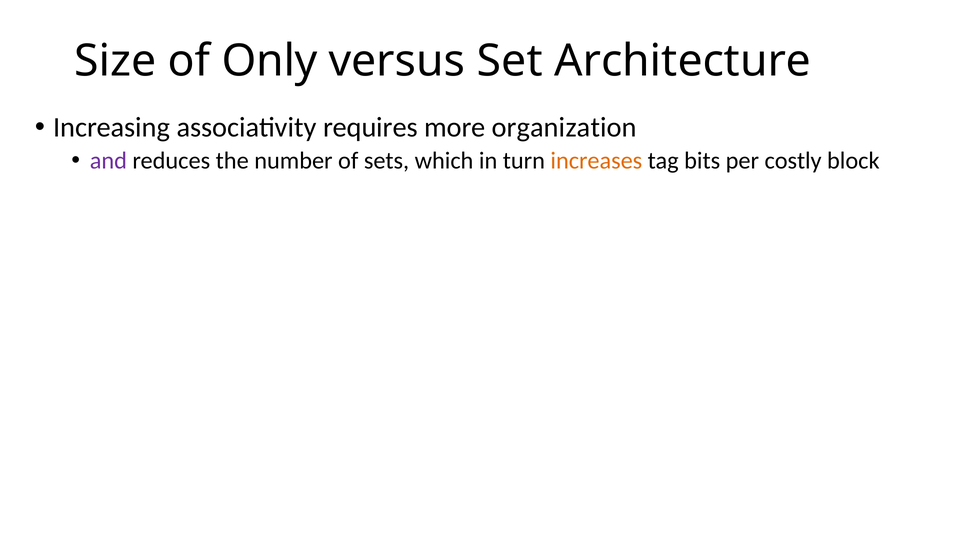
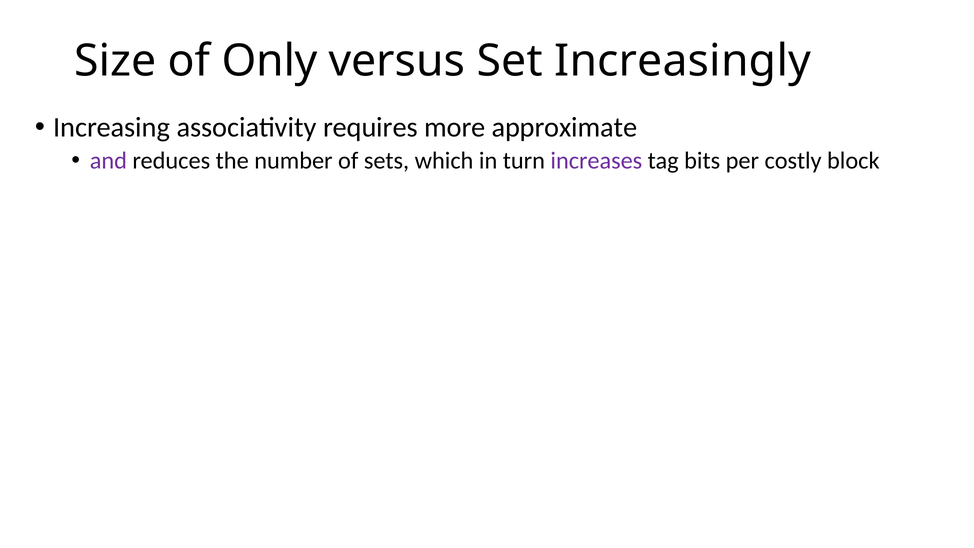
Architecture: Architecture -> Increasingly (683, 61)
organization: organization -> approximate (564, 127)
increases colour: orange -> purple (596, 161)
